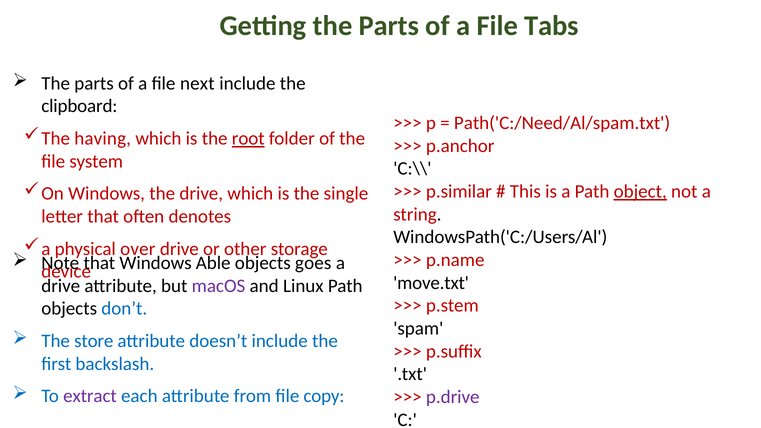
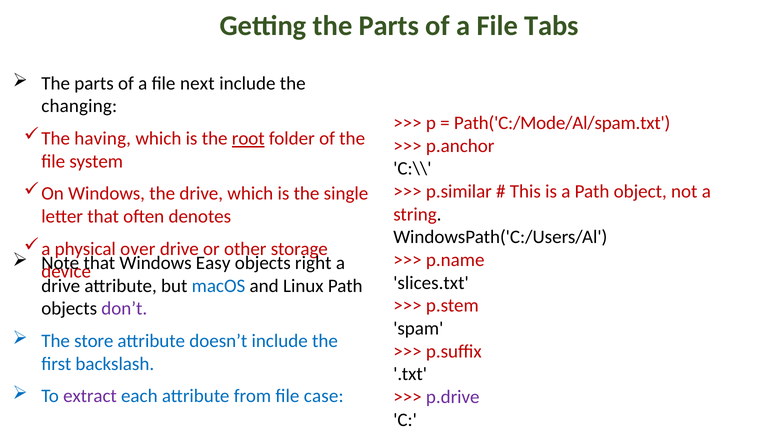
clipboard: clipboard -> changing (79, 106)
Path('C:/Need/Al/spam.txt: Path('C:/Need/Al/spam.txt -> Path('C:/Mode/Al/spam.txt (562, 123)
object underline: present -> none (640, 192)
Able: Able -> Easy (213, 263)
goes: goes -> right (313, 263)
move.txt: move.txt -> slices.txt (431, 283)
macOS colour: purple -> blue (219, 286)
don’t colour: blue -> purple (124, 309)
copy: copy -> case (324, 396)
